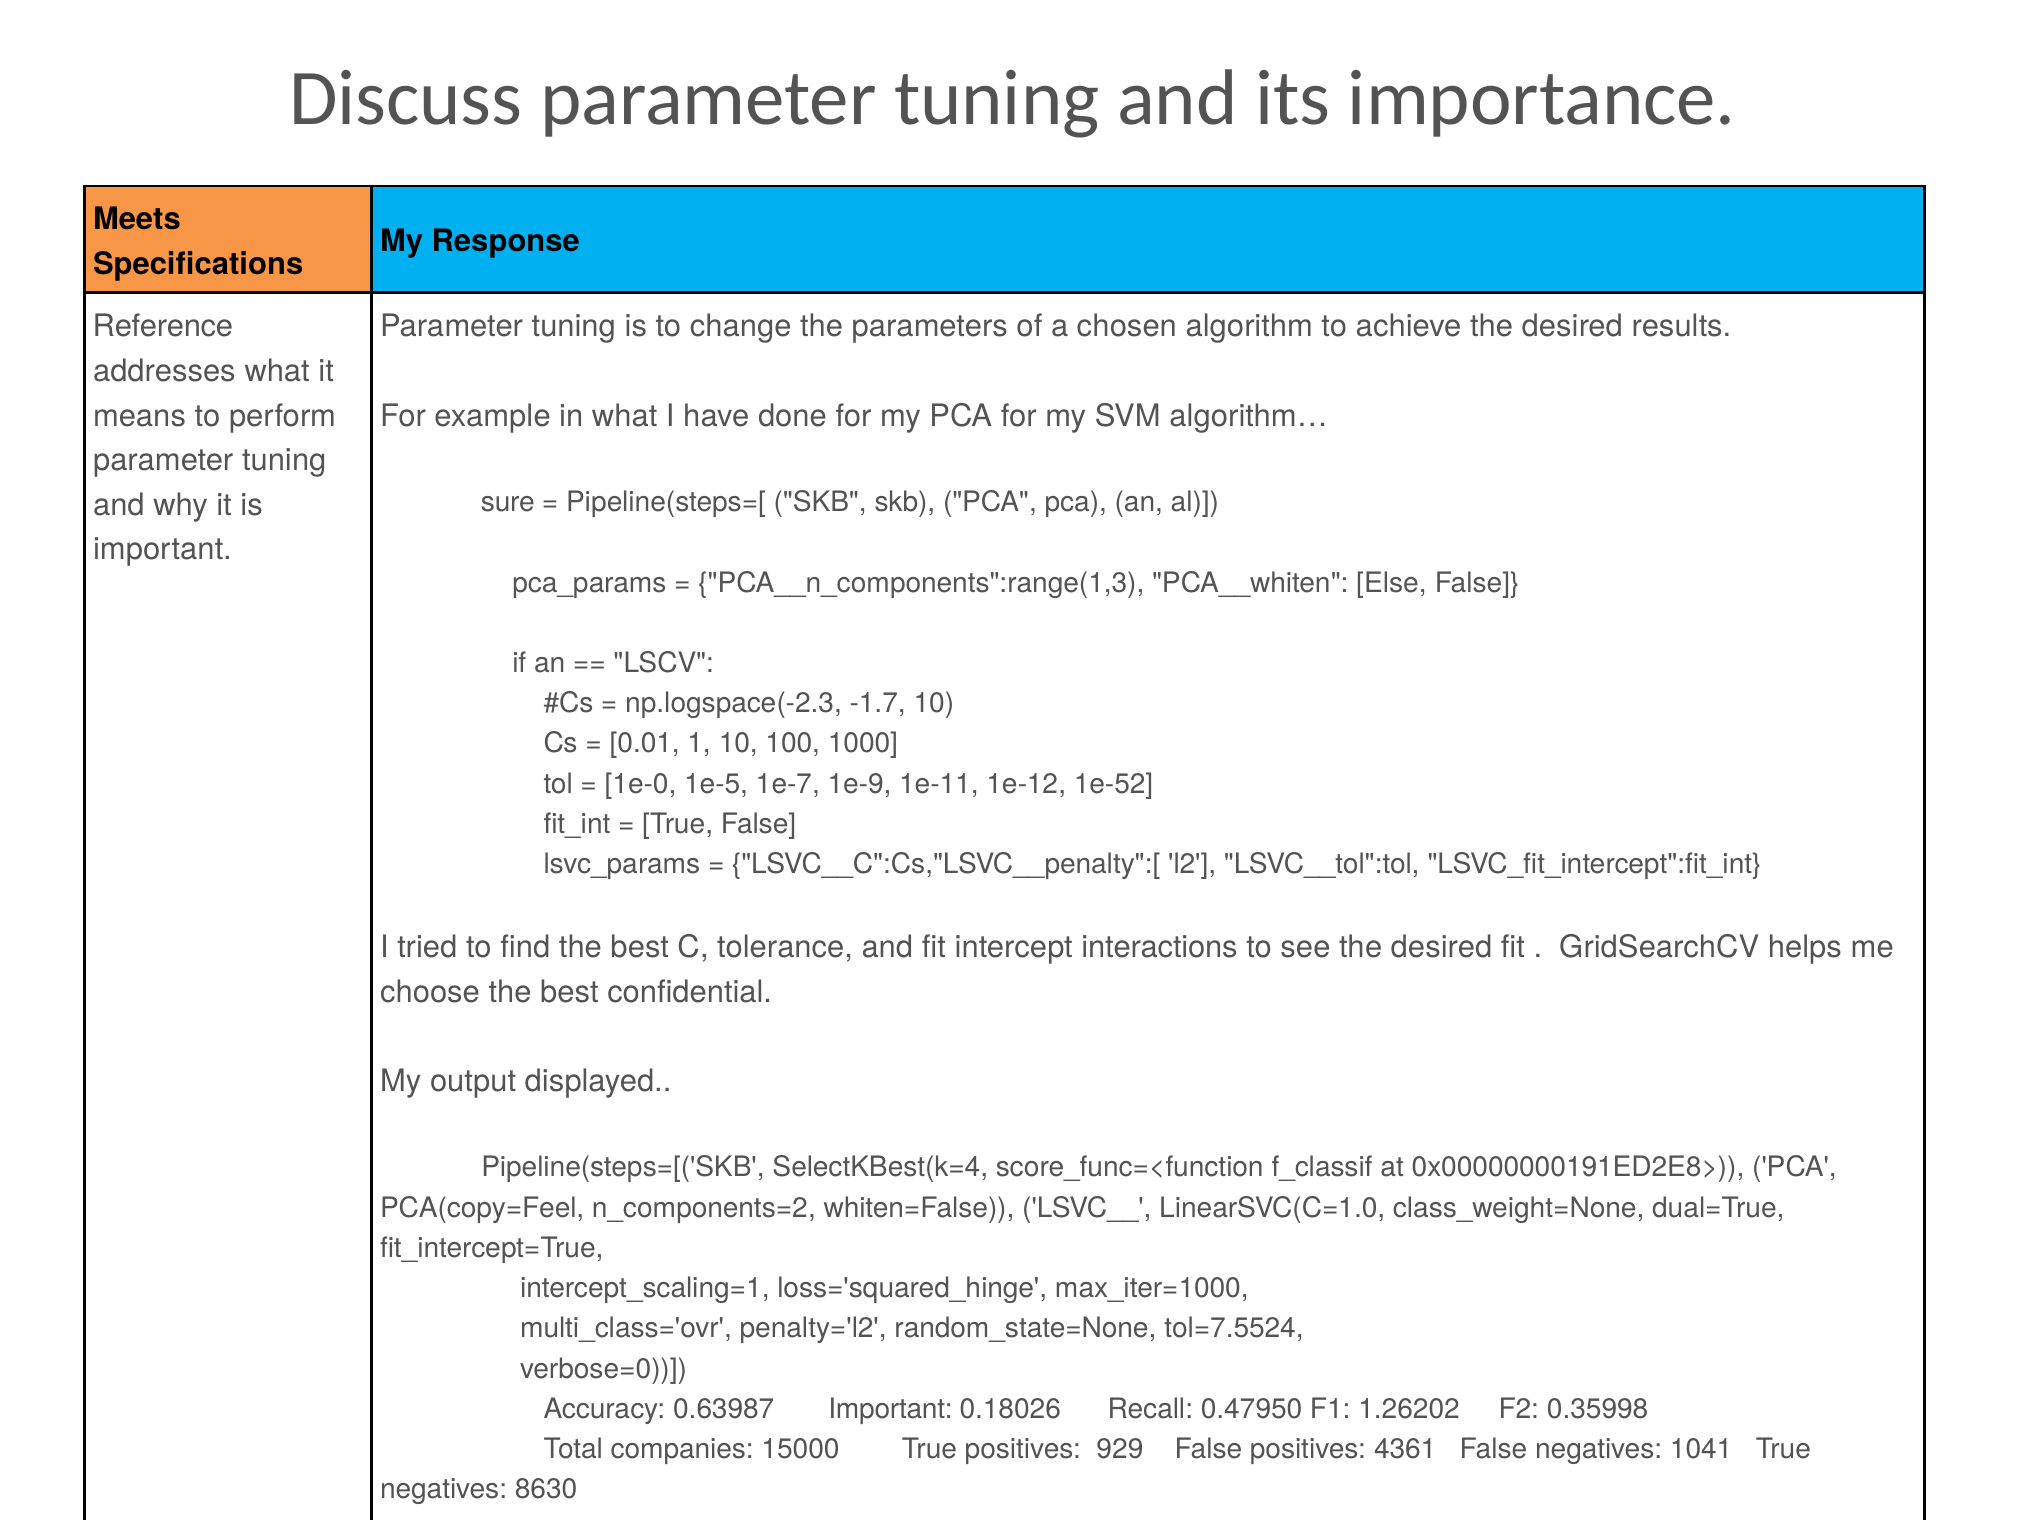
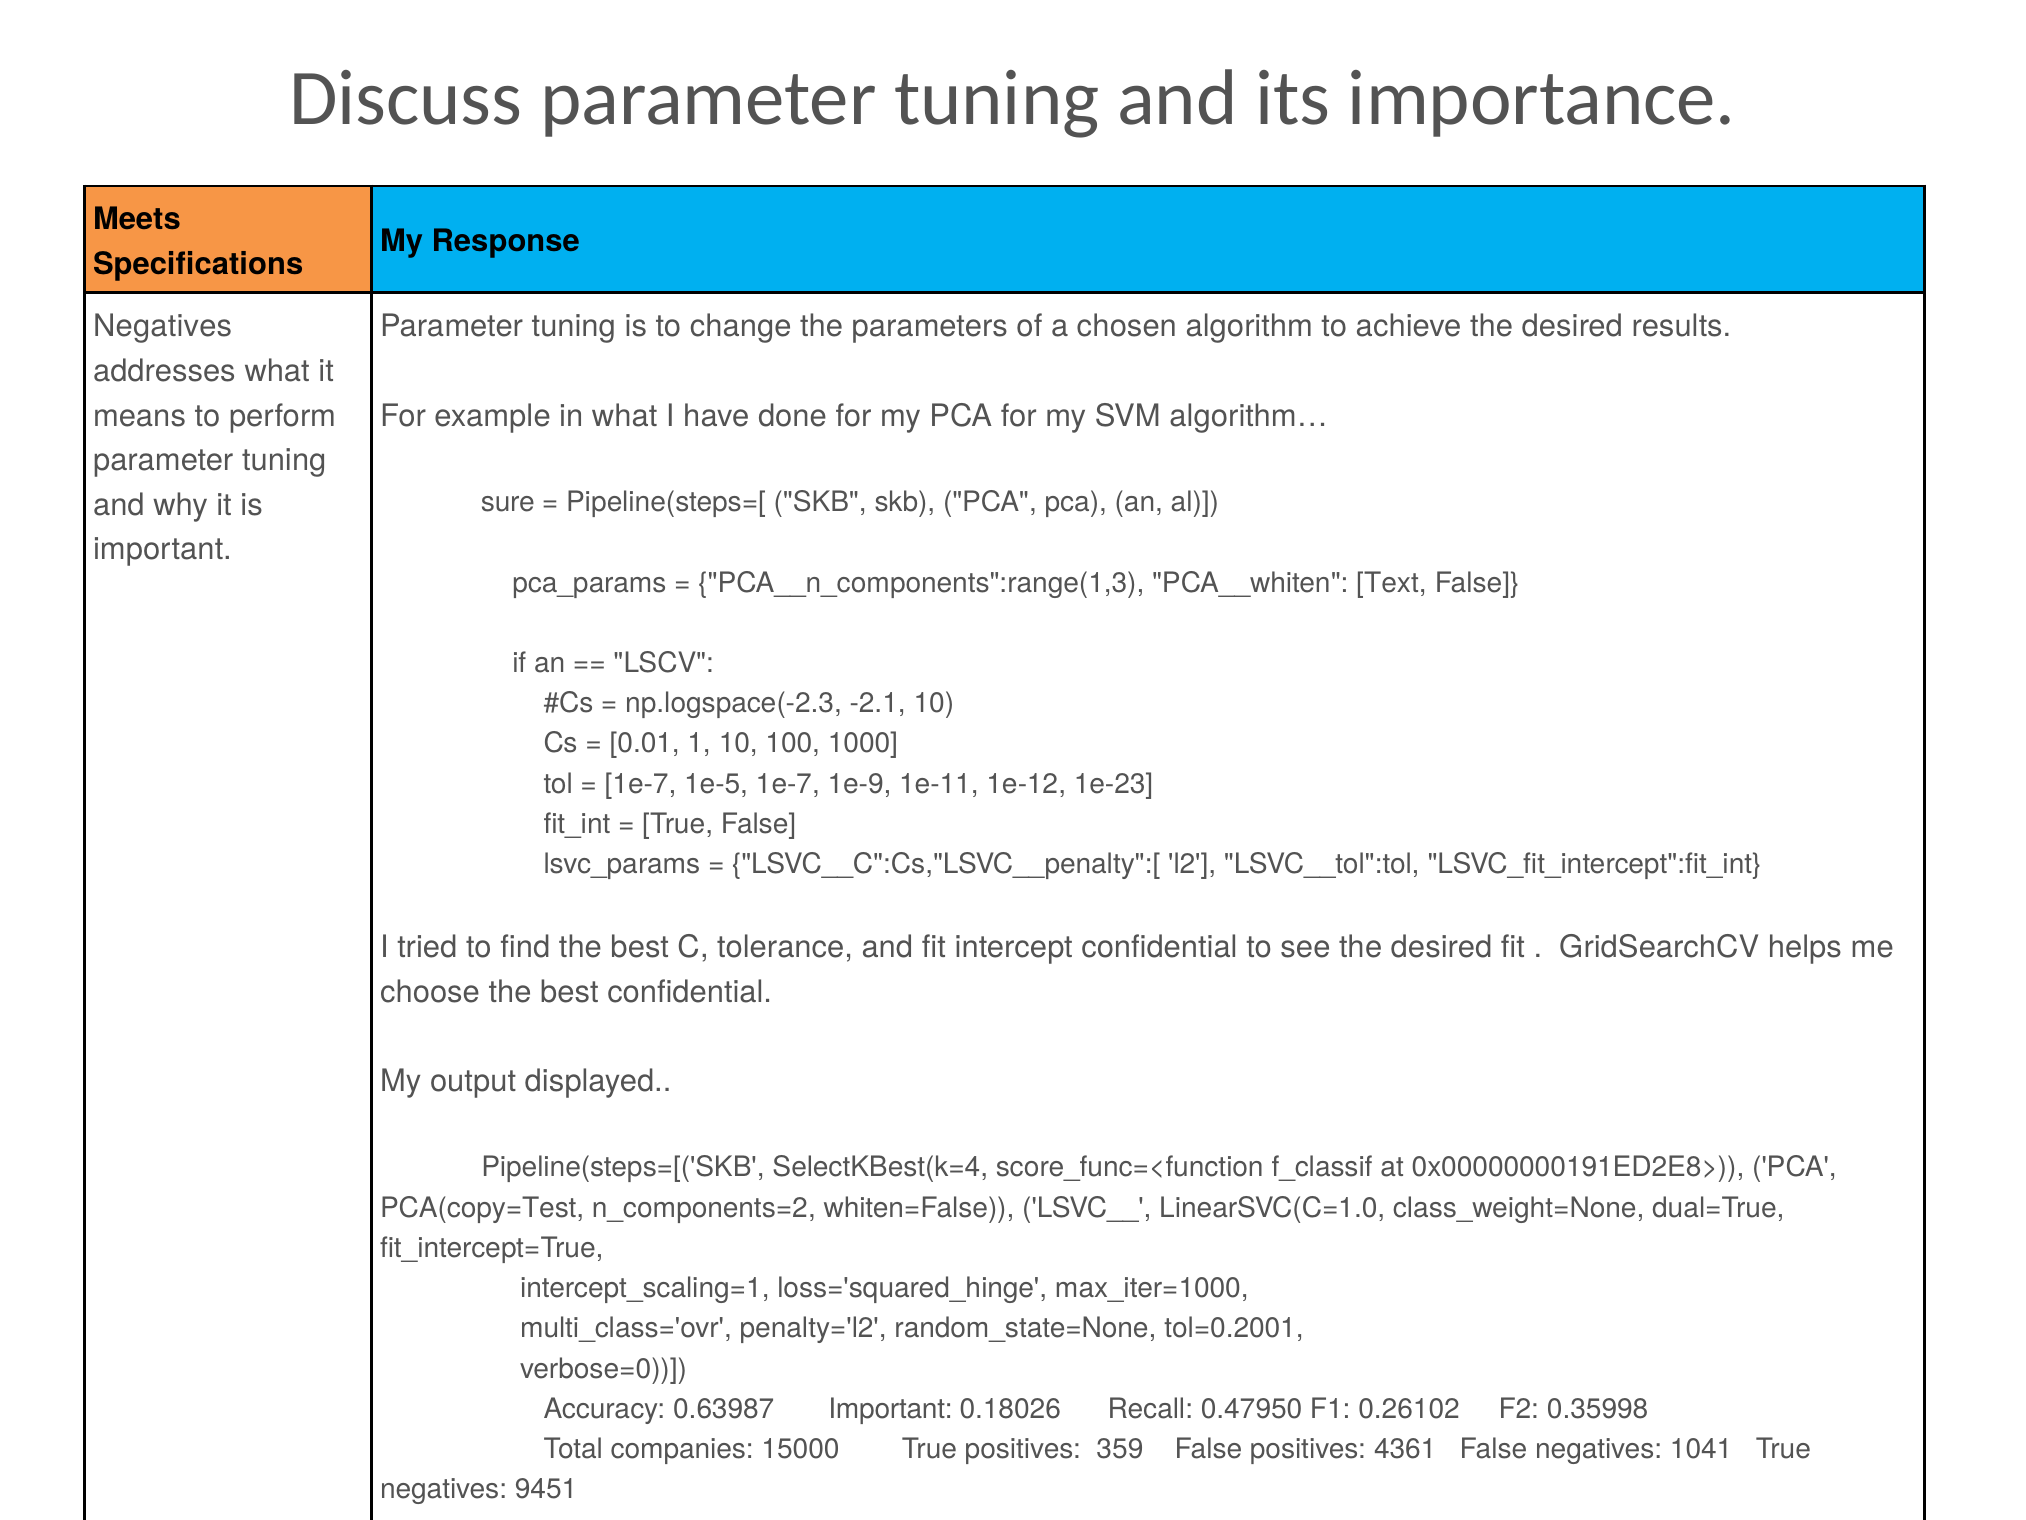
Reference: Reference -> Negatives (163, 327)
Else: Else -> Text (1391, 583)
-1.7: -1.7 -> -2.1 (878, 703)
1e-0: 1e-0 -> 1e-7 (640, 784)
1e-52: 1e-52 -> 1e-23 (1114, 784)
intercept interactions: interactions -> confidential (1159, 947)
PCA(copy=Feel: PCA(copy=Feel -> PCA(copy=Test (482, 1208)
tol=7.5524: tol=7.5524 -> tol=0.2001 (1234, 1328)
1.26202: 1.26202 -> 0.26102 (1409, 1409)
929: 929 -> 359 (1120, 1449)
8630: 8630 -> 9451 (546, 1489)
